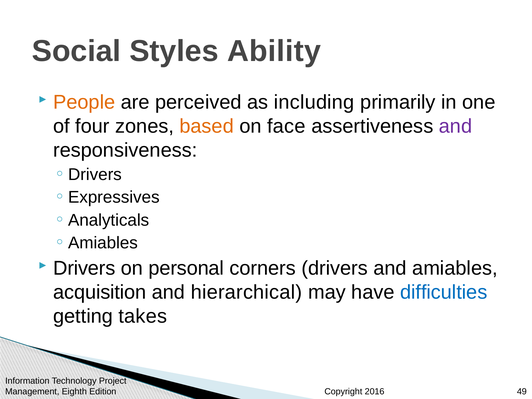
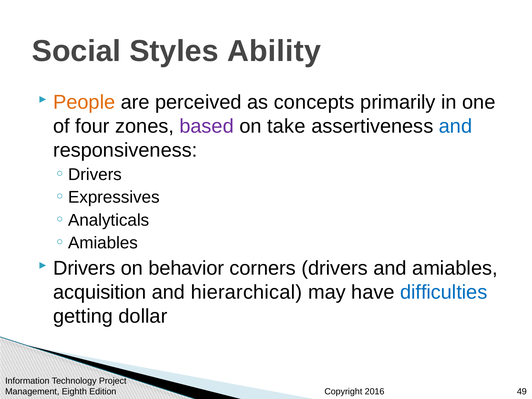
including: including -> concepts (314, 102)
based colour: orange -> purple (207, 126)
face: face -> take (286, 126)
and colour: purple -> blue (455, 126)
personal: personal -> behavior (186, 268)
takes: takes -> dollar (143, 316)
